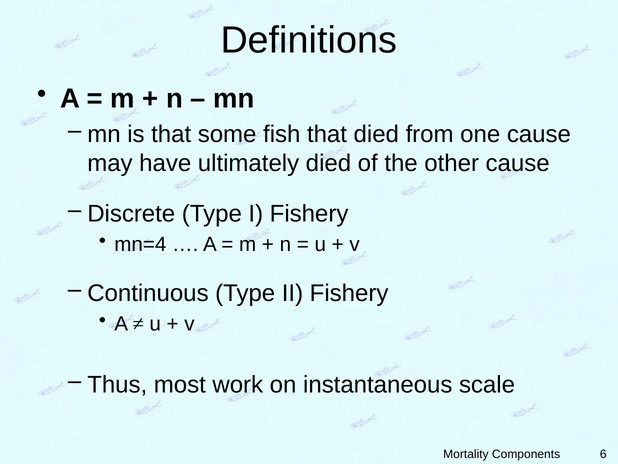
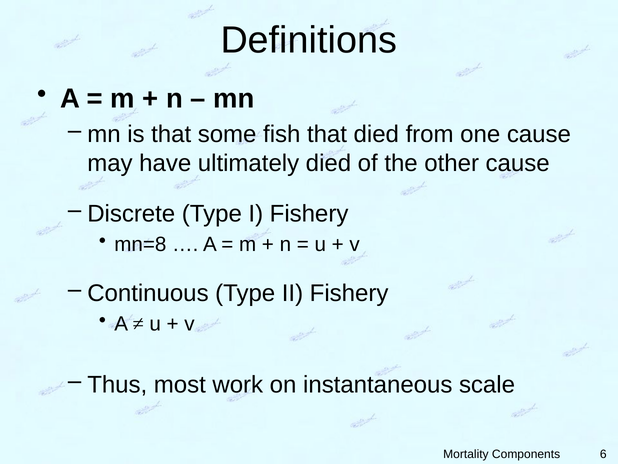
mn=4: mn=4 -> mn=8 (140, 244)
